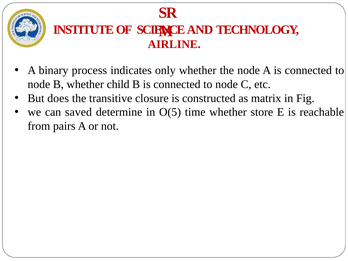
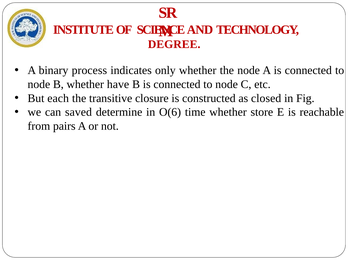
AIRLINE: AIRLINE -> DEGREE (174, 44)
child: child -> have (118, 84)
does: does -> each (58, 98)
matrix: matrix -> closed (266, 98)
O(5: O(5 -> O(6 (170, 112)
